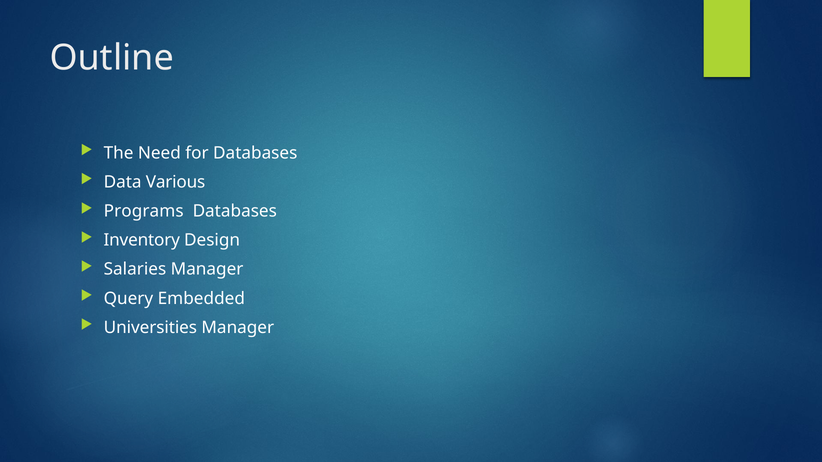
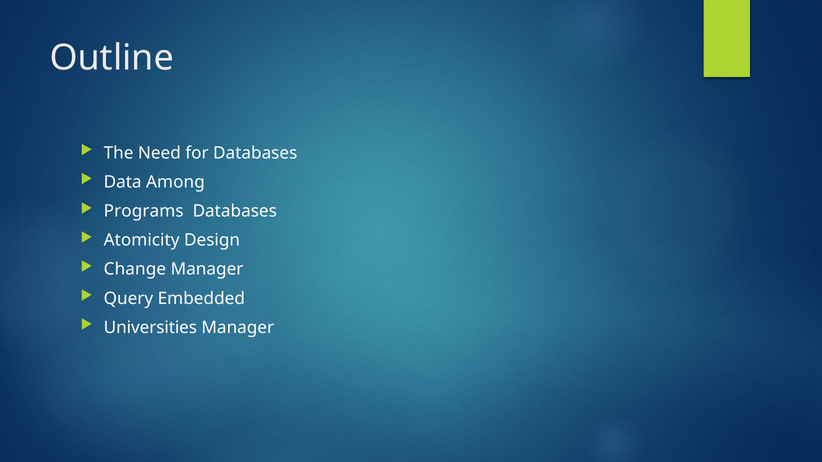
Various: Various -> Among (175, 182)
Inventory: Inventory -> Atomicity (142, 240)
Salaries: Salaries -> Change (135, 269)
